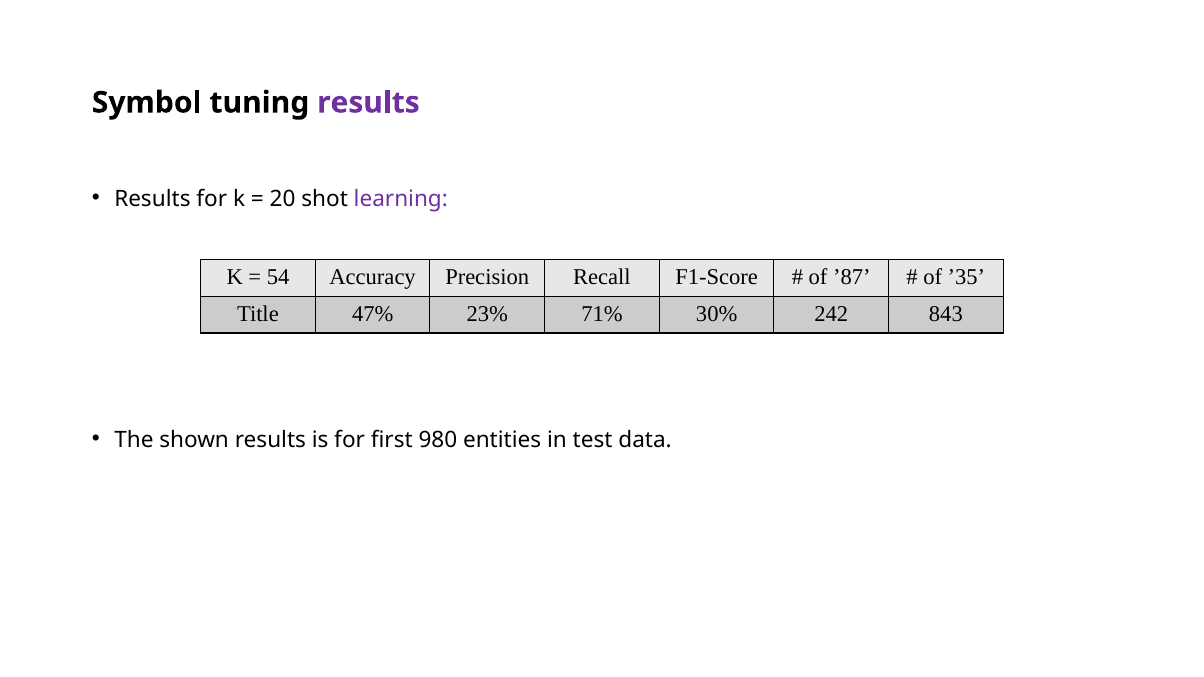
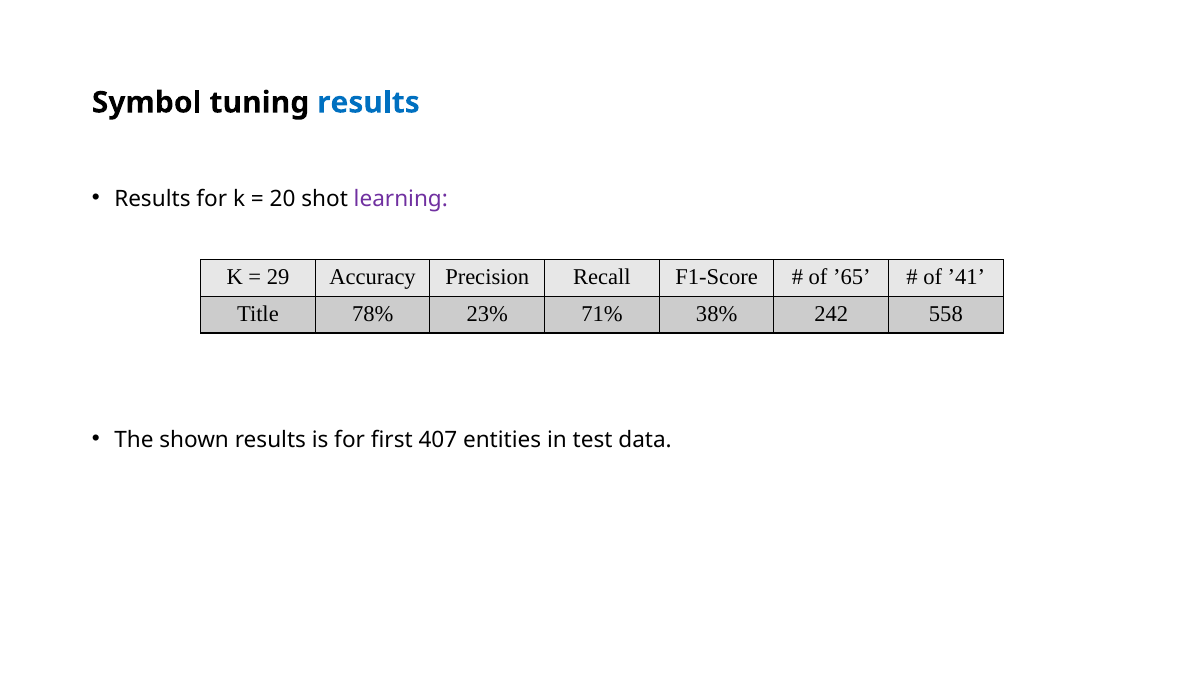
results colour: purple -> blue (368, 103)
54: 54 -> 29 (278, 277)
’87: ’87 -> ’65 (852, 277)
’35: ’35 -> ’41 (966, 277)
47%: 47% -> 78% (373, 314)
30%: 30% -> 38% (717, 314)
843: 843 -> 558 (946, 314)
980: 980 -> 407 (438, 441)
